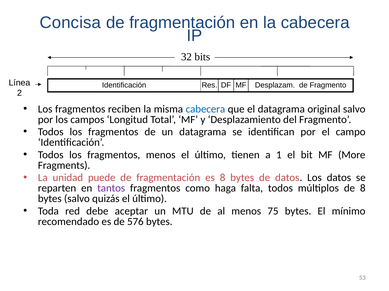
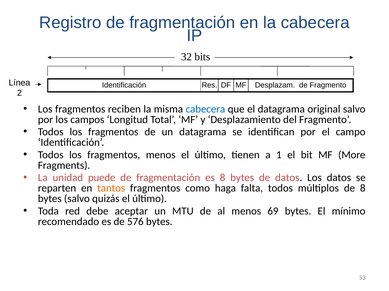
Concisa: Concisa -> Registro (70, 23)
tantos colour: purple -> orange (111, 189)
75: 75 -> 69 (273, 212)
